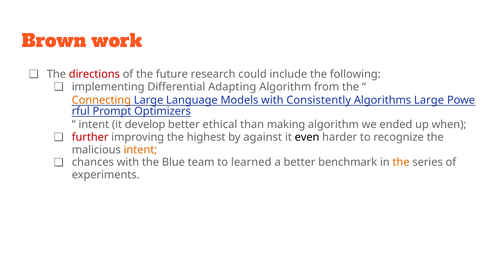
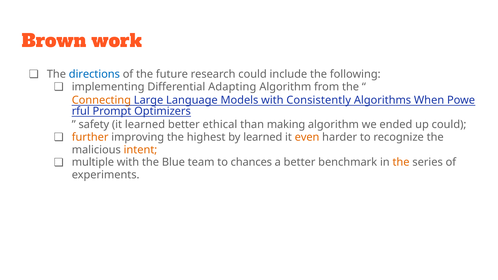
directions colour: red -> blue (94, 74)
Algorithms Large: Large -> When (429, 100)
intent: intent -> safety (94, 125)
it develop: develop -> learned (145, 125)
up when: when -> could (449, 125)
further colour: red -> orange (90, 137)
by against: against -> learned (263, 137)
even colour: black -> orange (307, 137)
chances: chances -> multiple (93, 162)
learned: learned -> chances (251, 162)
